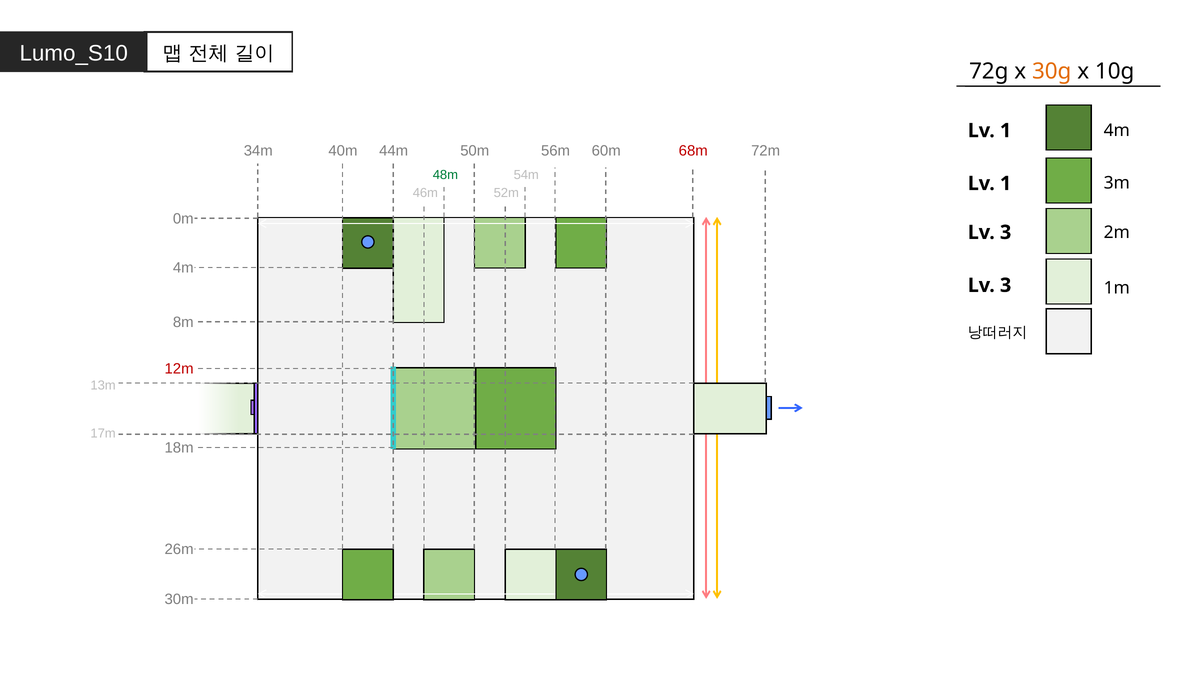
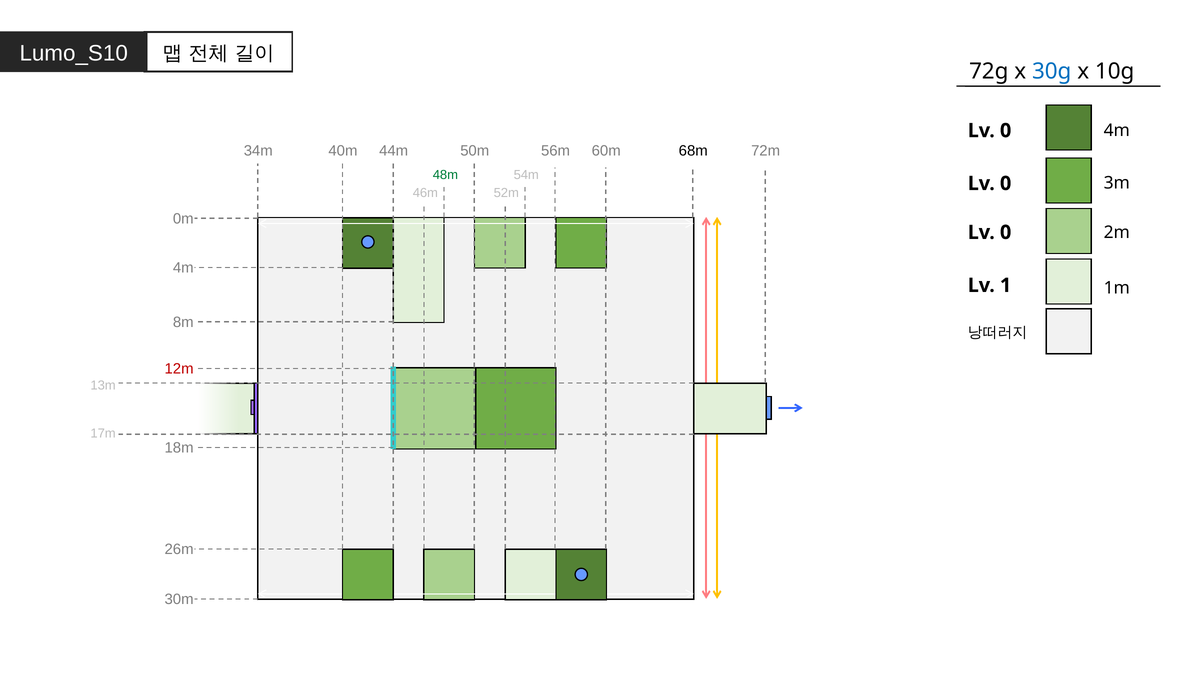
30g colour: orange -> blue (1052, 71)
1: 1 -> 0 (1006, 131)
68m colour: red -> black (693, 151)
1: 1 -> 0 (1006, 183)
3: 3 -> 0 (1006, 232)
3: 3 -> 1 (1006, 285)
